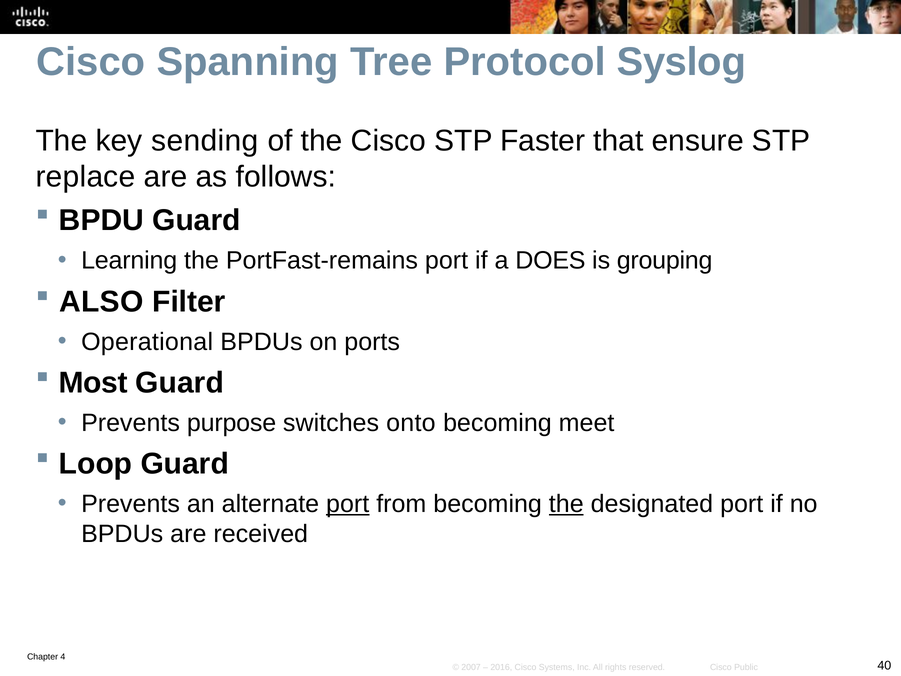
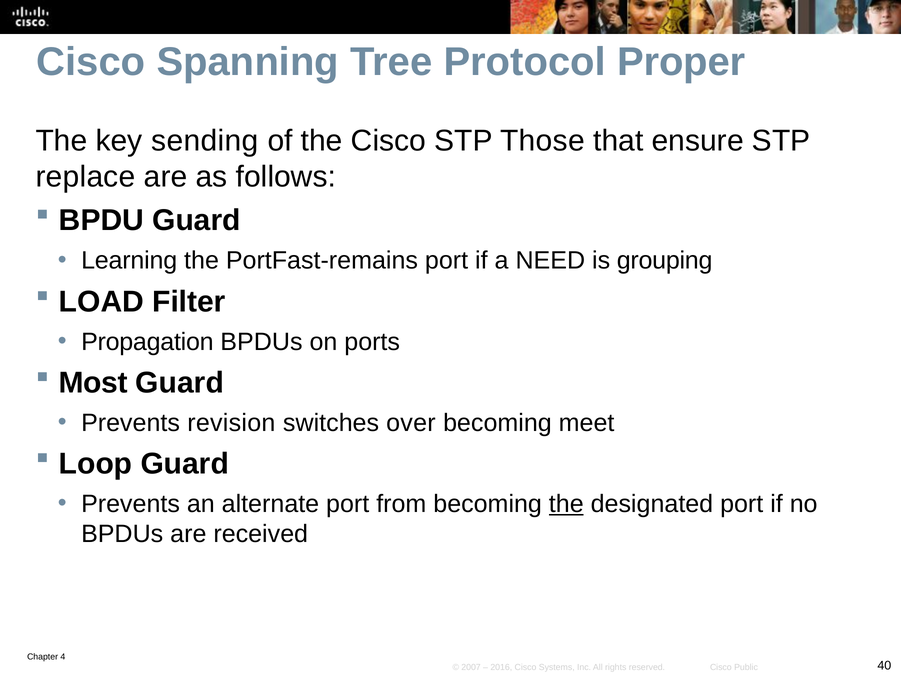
Syslog: Syslog -> Proper (681, 62)
Faster: Faster -> Those (542, 141)
DOES: DOES -> NEED (550, 261)
ALSO: ALSO -> LOAD (101, 301)
Operational: Operational -> Propagation (147, 342)
purpose: purpose -> revision (231, 423)
onto: onto -> over (411, 423)
port underline: present -> none (348, 504)
